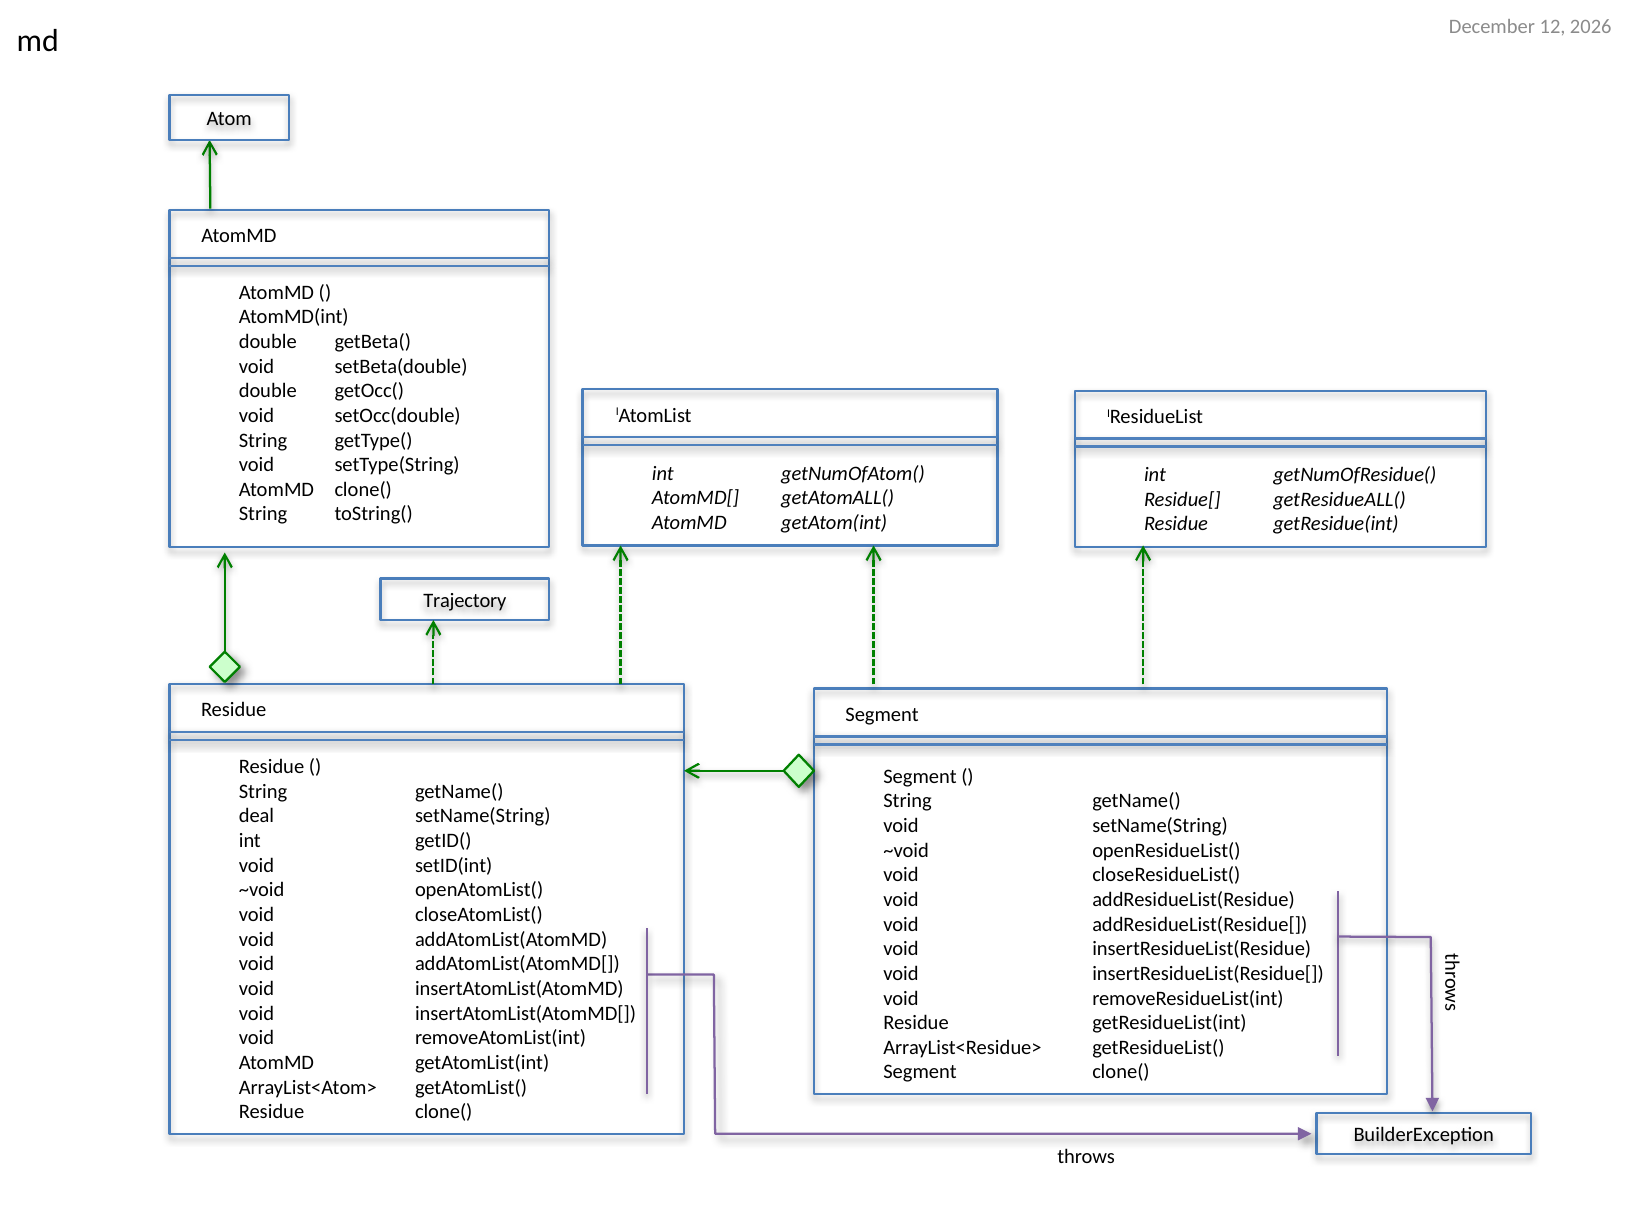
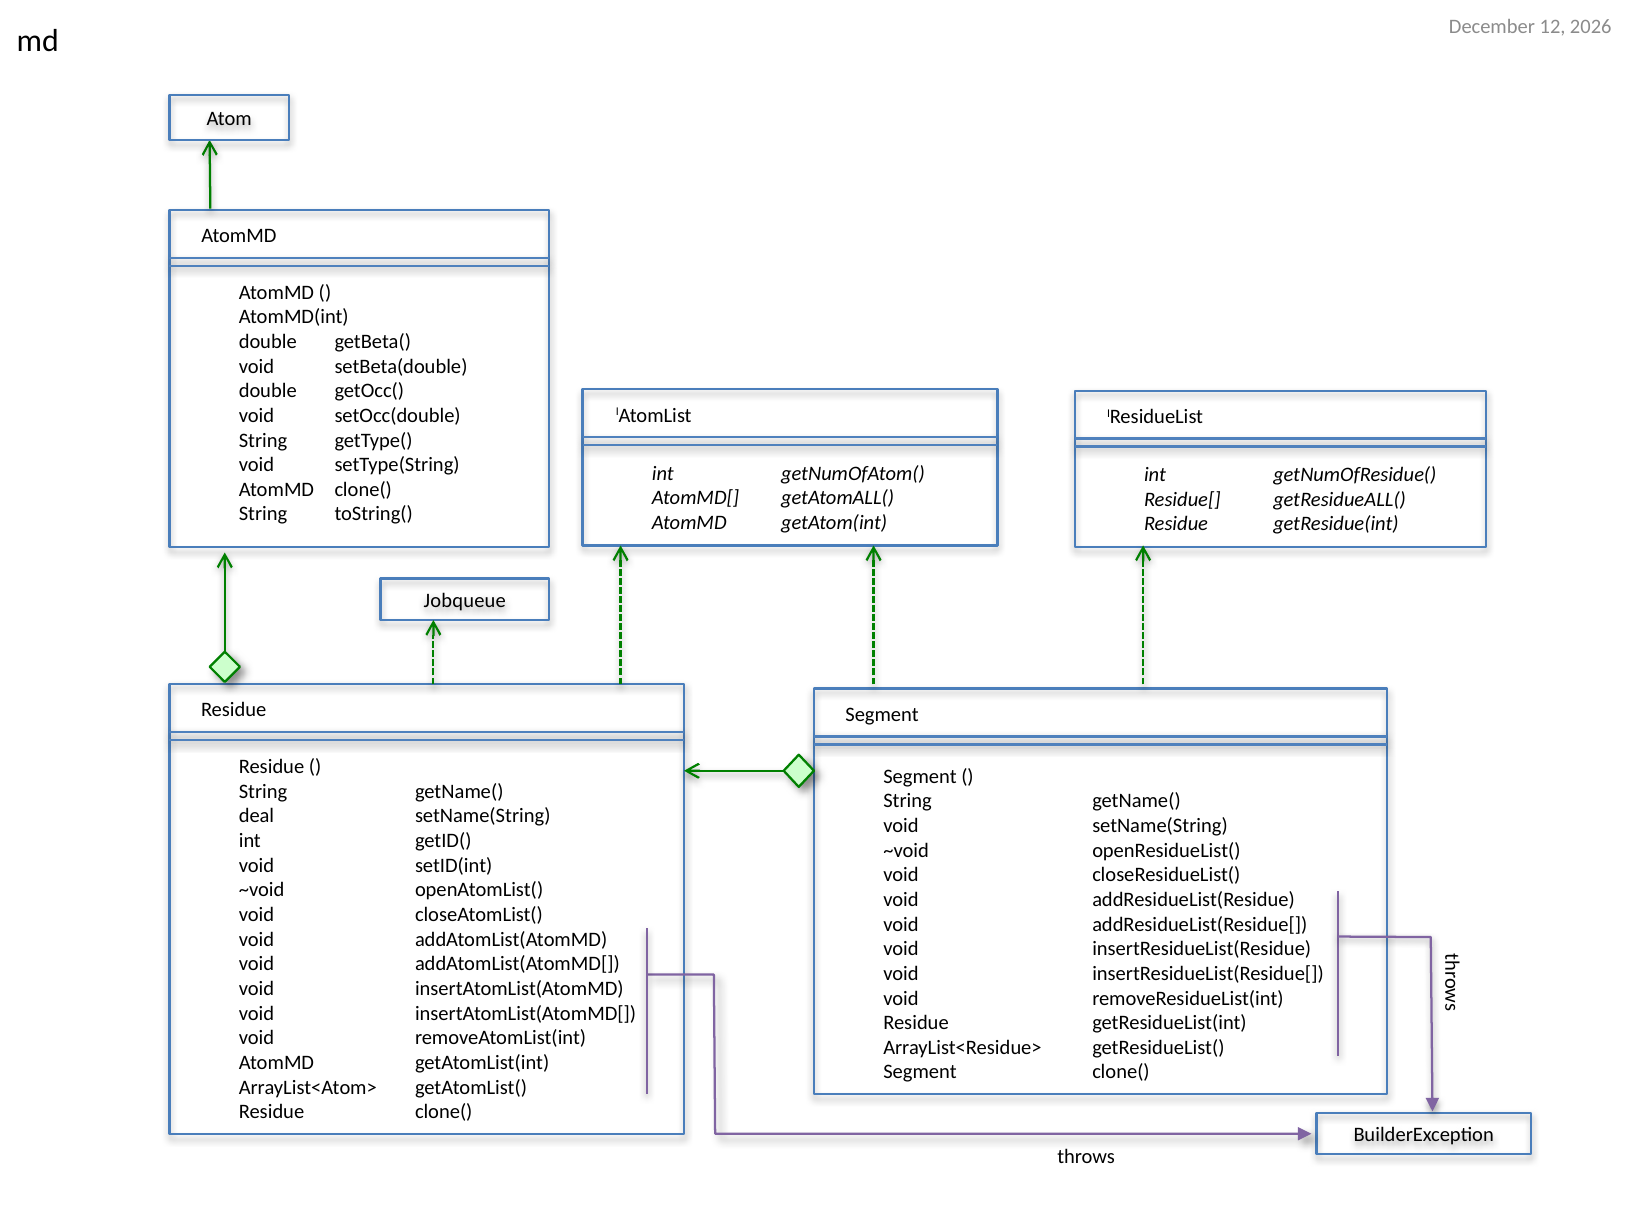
Trajectory: Trajectory -> Jobqueue (465, 601)
